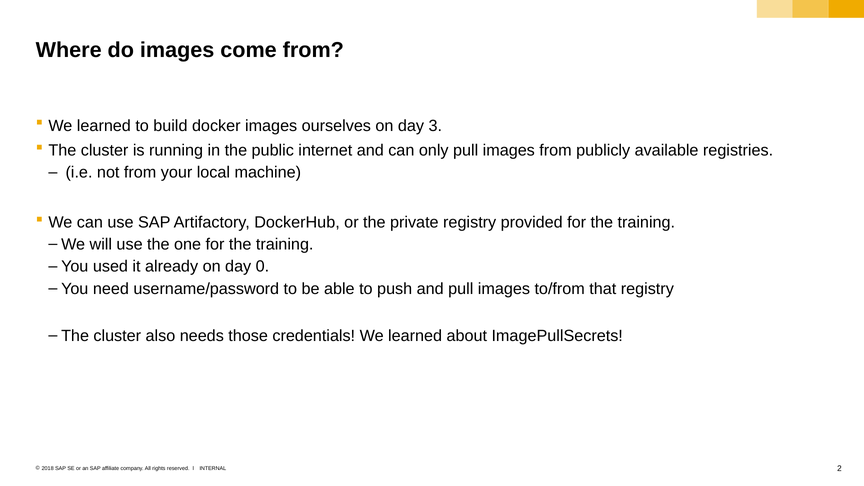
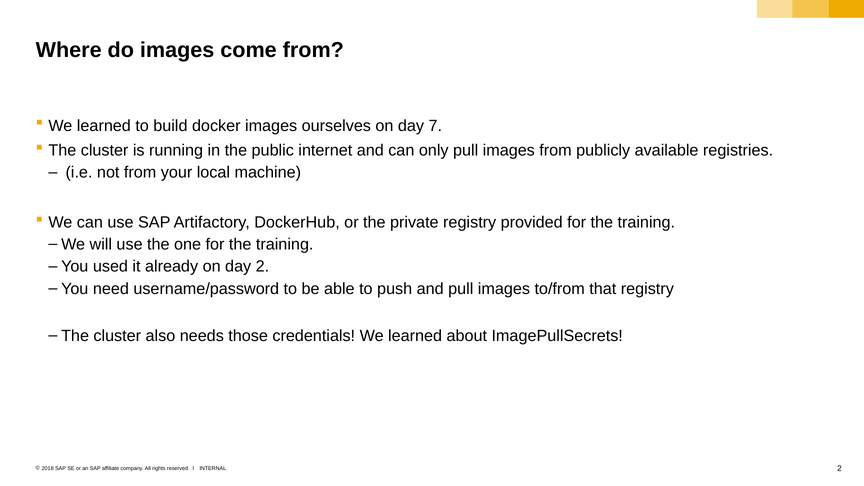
3: 3 -> 7 (435, 126)
day 0: 0 -> 2 (262, 267)
